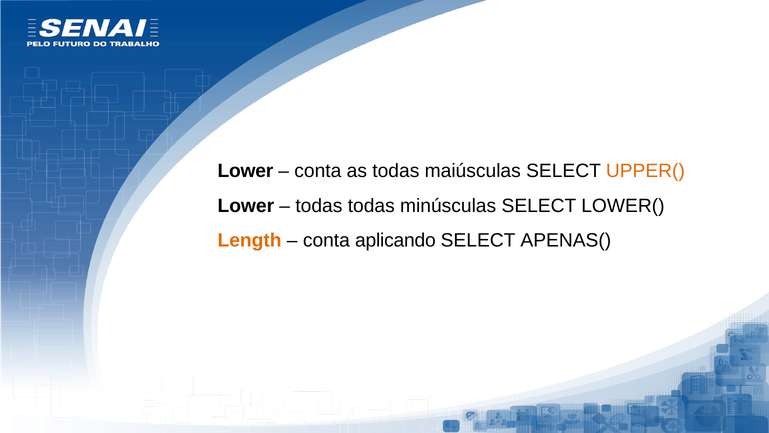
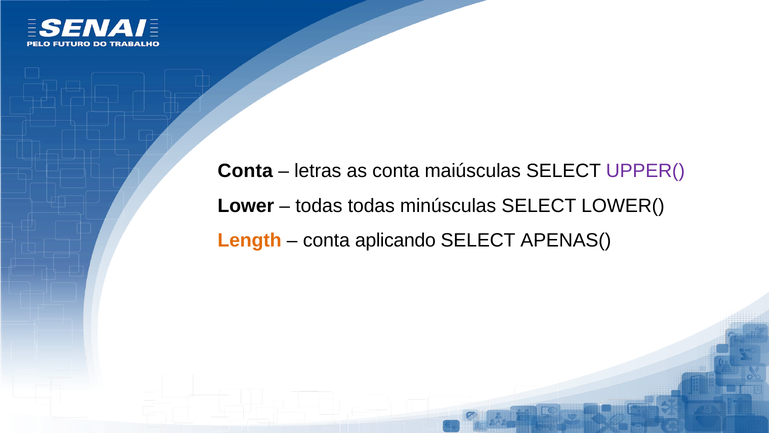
Lower: Lower -> Conta (245, 171)
conta: conta -> letras (318, 171)
as todas: todas -> conta (396, 171)
UPPER( colour: orange -> purple (645, 171)
